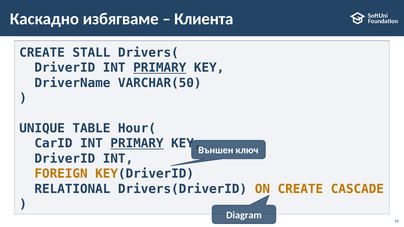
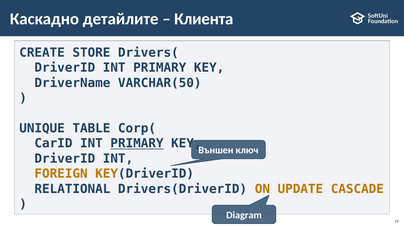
избягваме: избягваме -> детайлите (121, 19)
STALL: STALL -> STORE (91, 53)
PRIMARY underline: present -> none (160, 68)
Hour(: Hour( -> Corp( (137, 128)
CREATE: CREATE -> UPDATE (300, 189)
